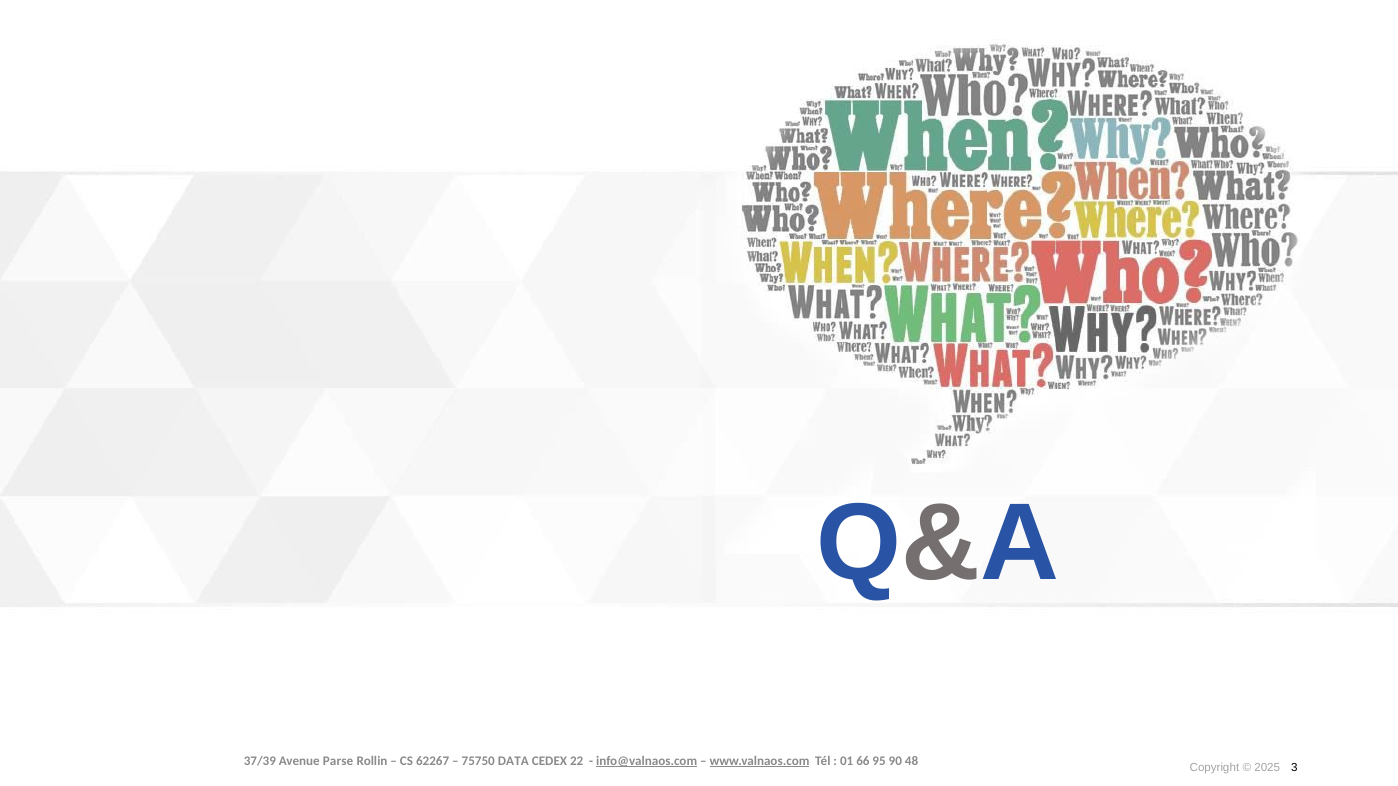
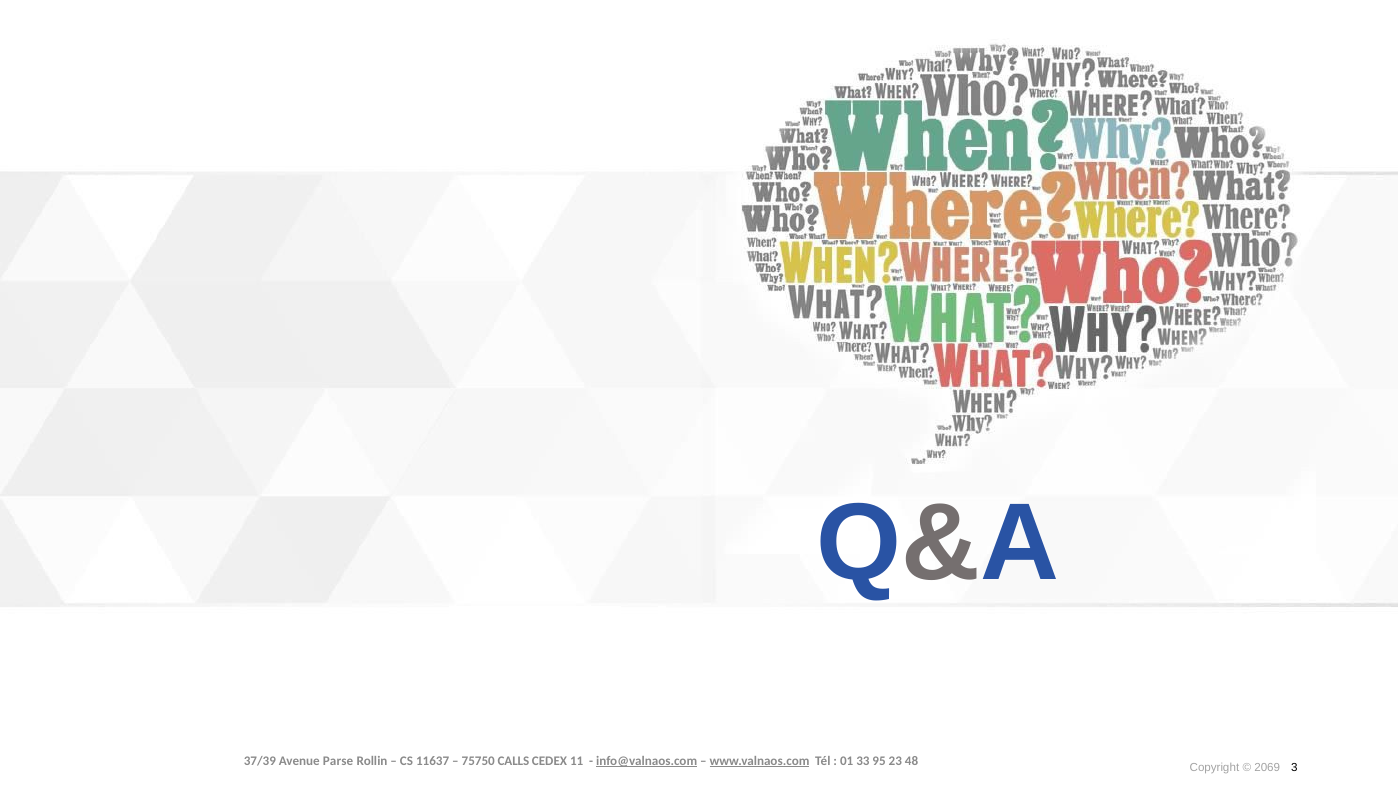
62267: 62267 -> 11637 (433, 761)
DATA: DATA -> CALLS (513, 761)
22: 22 -> 11 (577, 761)
66: 66 -> 33 (863, 761)
90: 90 -> 23 (895, 761)
2025: 2025 -> 2069 (1267, 768)
